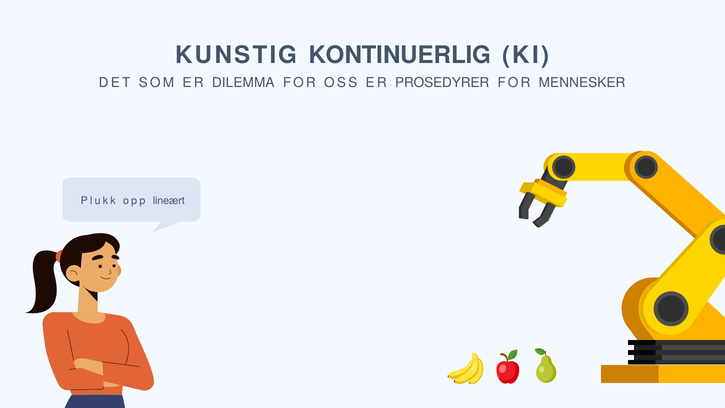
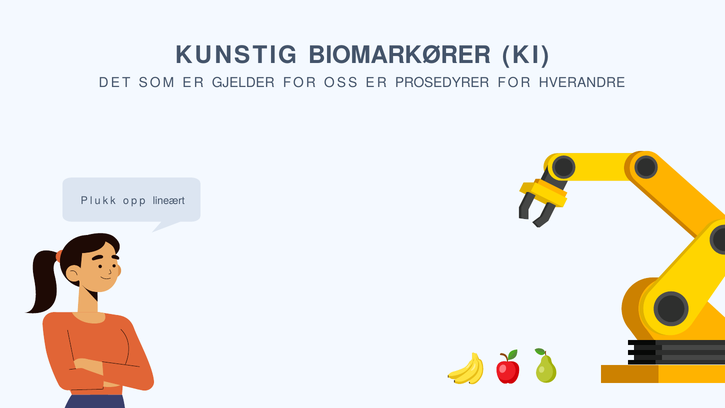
KONTINUERLIG: KONTINUERLIG -> BIOMARKØRER (400, 55)
DILEMMA: DILEMMA -> GJELDER (243, 83)
MENNESKER: MENNESKER -> HVERANDRE (582, 83)
